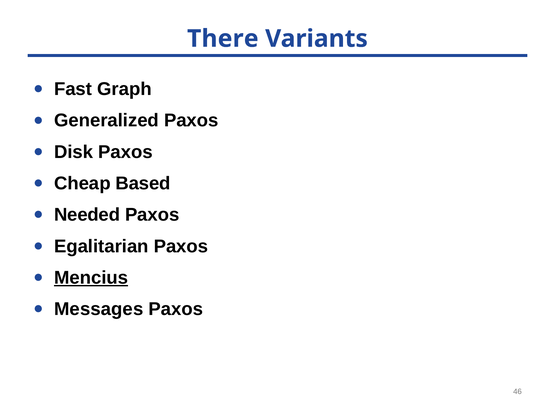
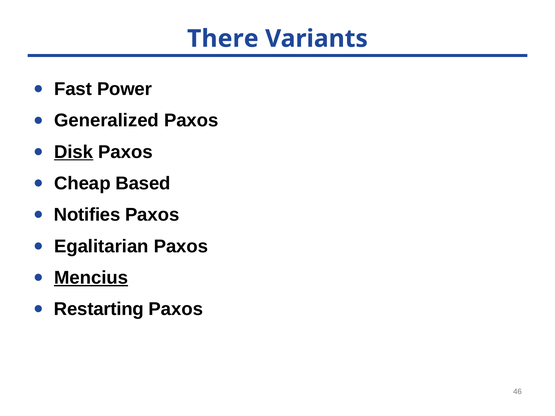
Graph: Graph -> Power (125, 89)
Disk underline: none -> present (74, 152)
Needed: Needed -> Notifies (87, 215)
Messages: Messages -> Restarting (99, 309)
